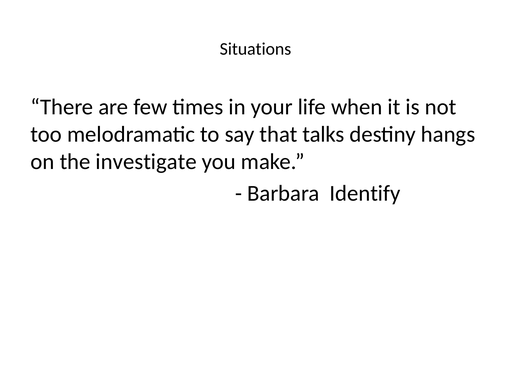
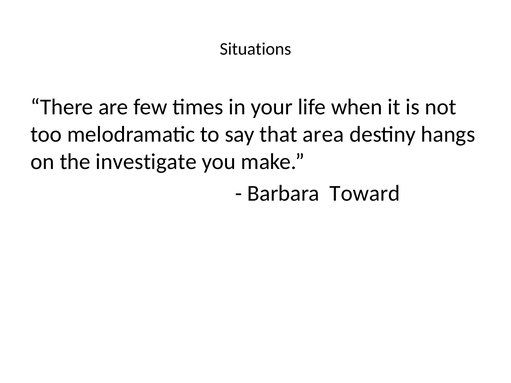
talks: talks -> area (323, 134)
Identify: Identify -> Toward (365, 194)
